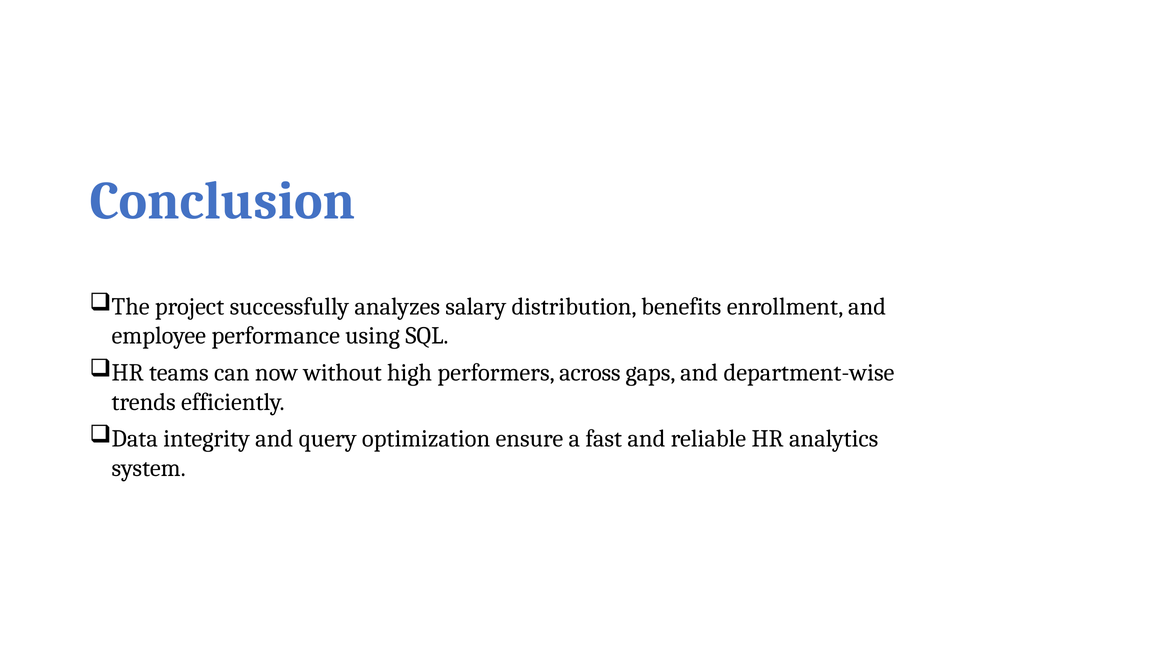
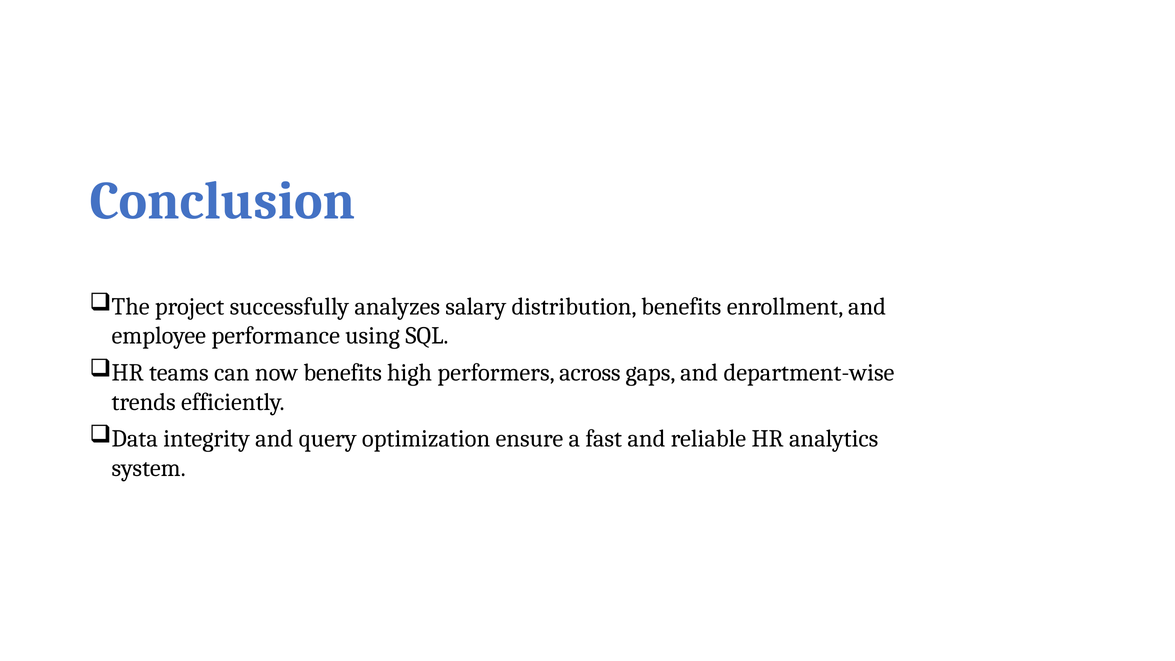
now without: without -> benefits (343, 373)
